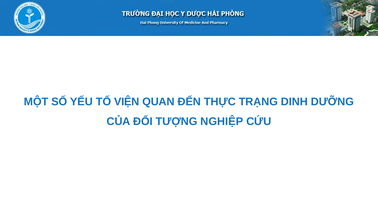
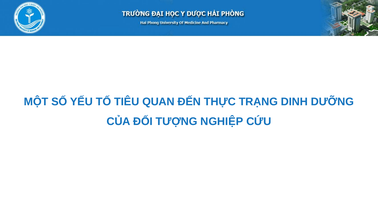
VIỆN: VIỆN -> TIÊU (127, 101)
